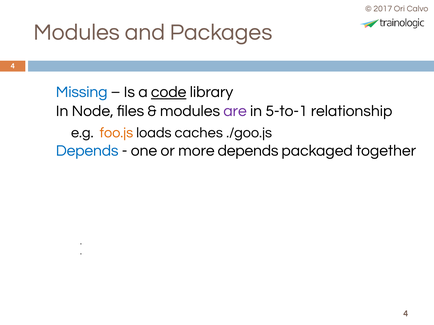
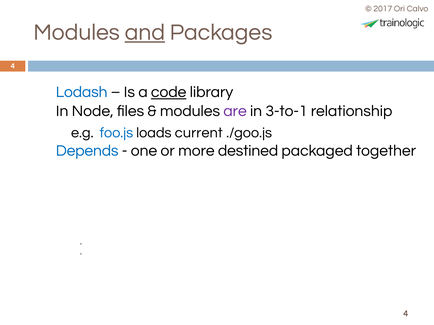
and underline: none -> present (145, 32)
Missing: Missing -> Lodash (82, 92)
5-to-1: 5-to-1 -> 3-to-1 (287, 111)
foo.js colour: orange -> blue (116, 133)
caches: caches -> current (199, 133)
more depends: depends -> destined (248, 151)
